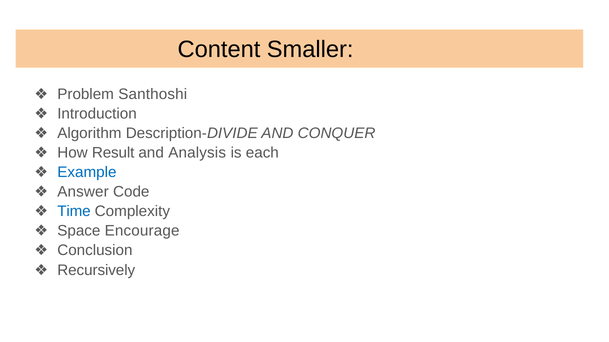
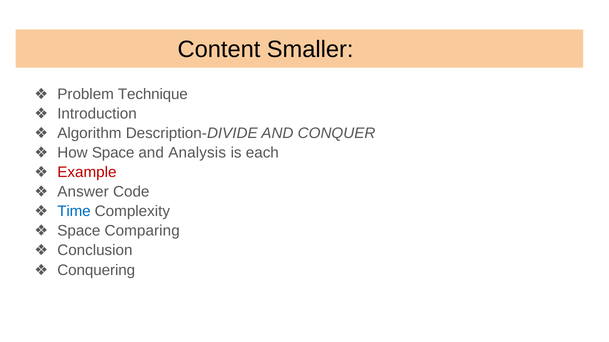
Santhoshi: Santhoshi -> Technique (153, 94)
How Result: Result -> Space (113, 153)
Example colour: blue -> red (87, 173)
Encourage: Encourage -> Comparing (142, 231)
Recursively: Recursively -> Conquering (96, 270)
